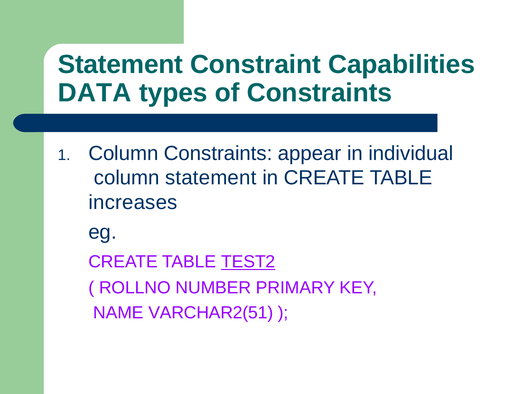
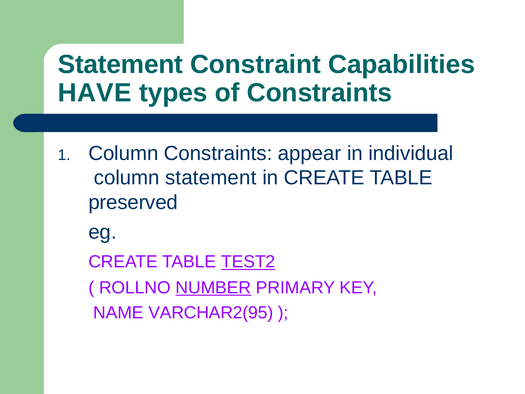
DATA: DATA -> HAVE (95, 93)
increases: increases -> preserved (133, 202)
NUMBER underline: none -> present (213, 287)
VARCHAR2(51: VARCHAR2(51 -> VARCHAR2(95 (211, 313)
